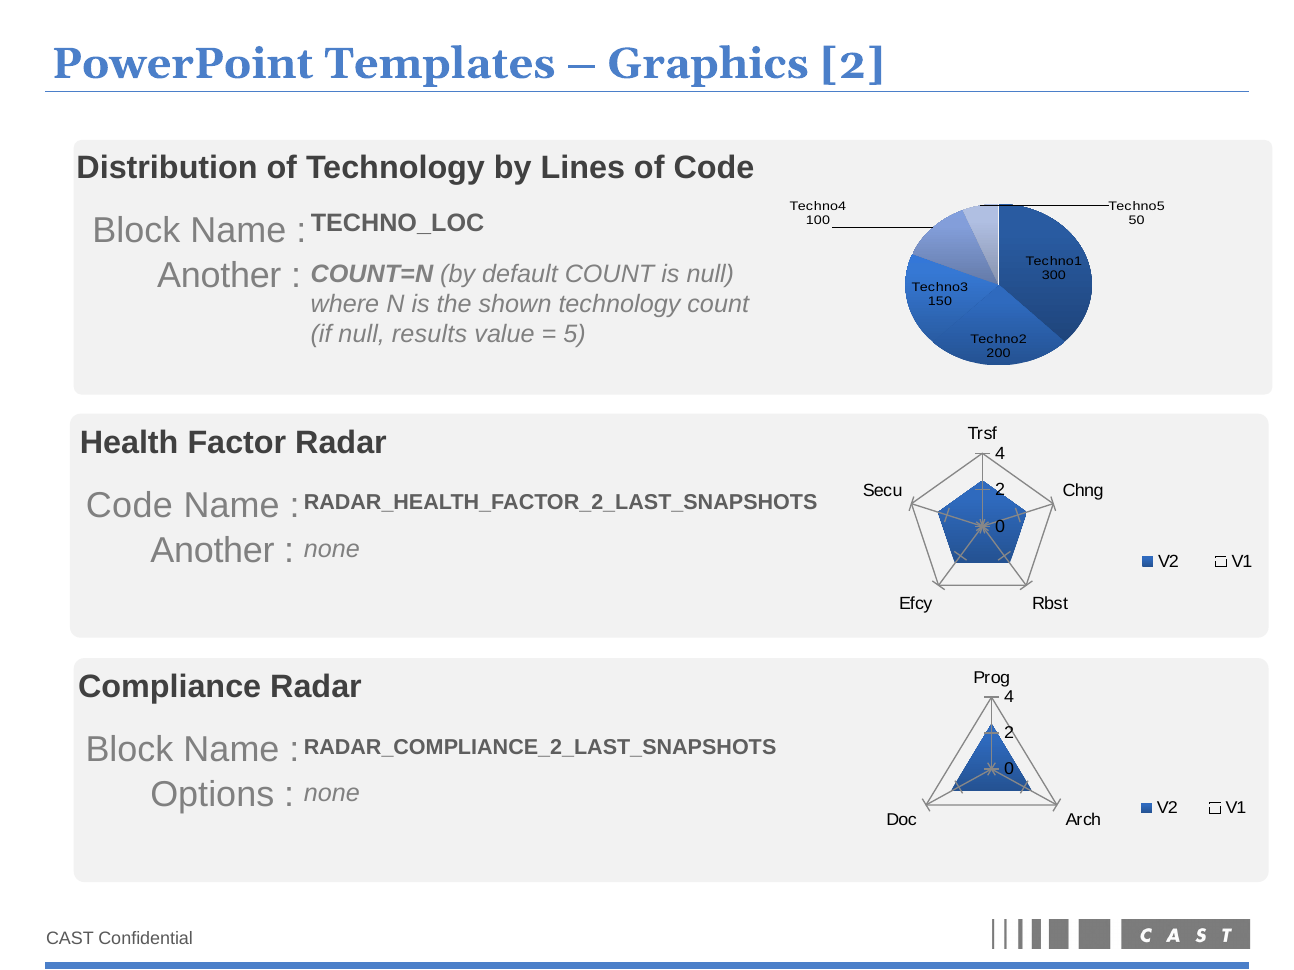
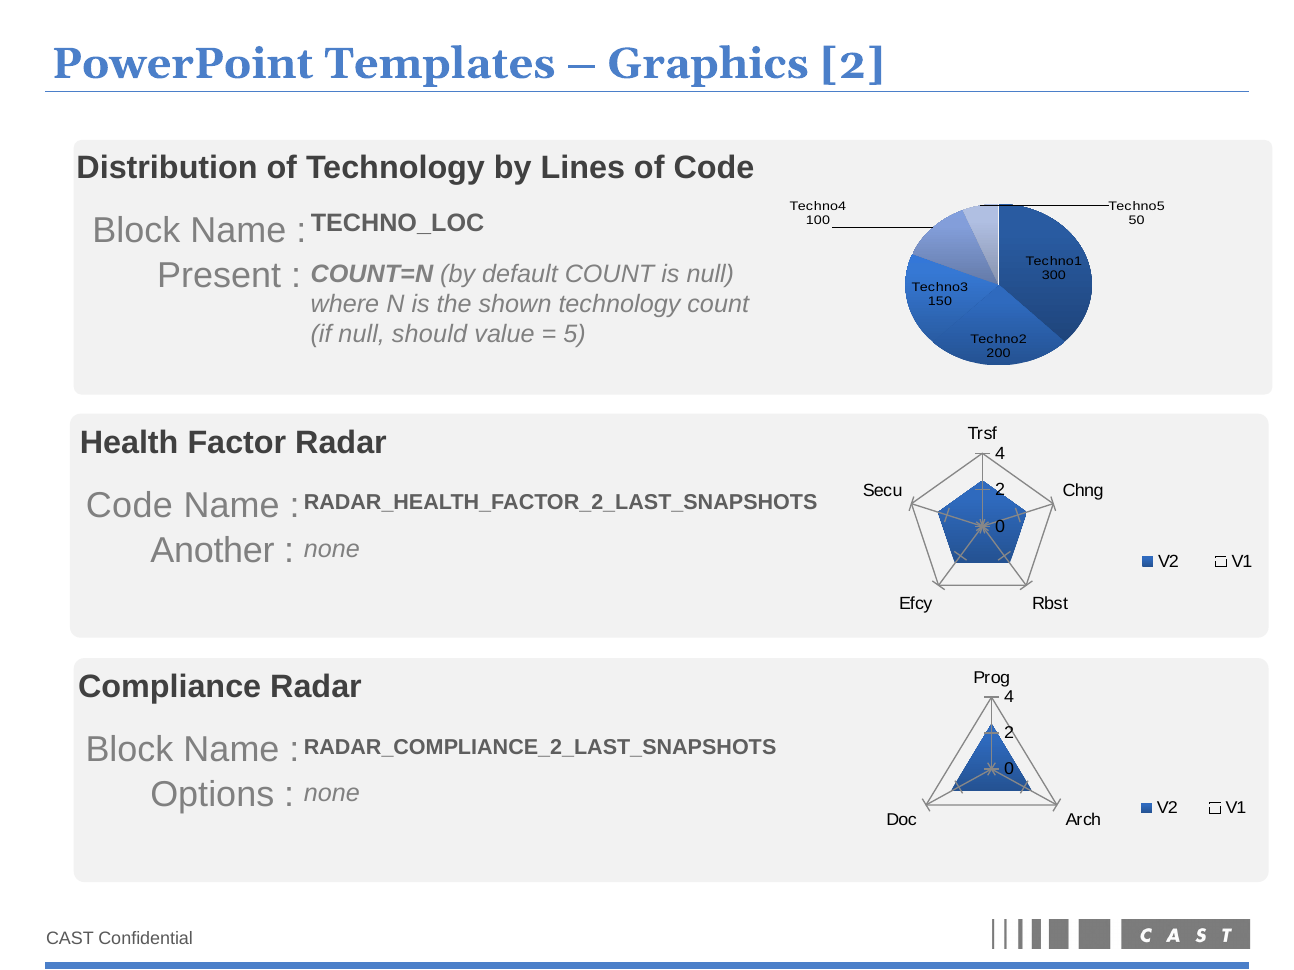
Another: Another -> Present (219, 276)
results: results -> should (429, 335)
